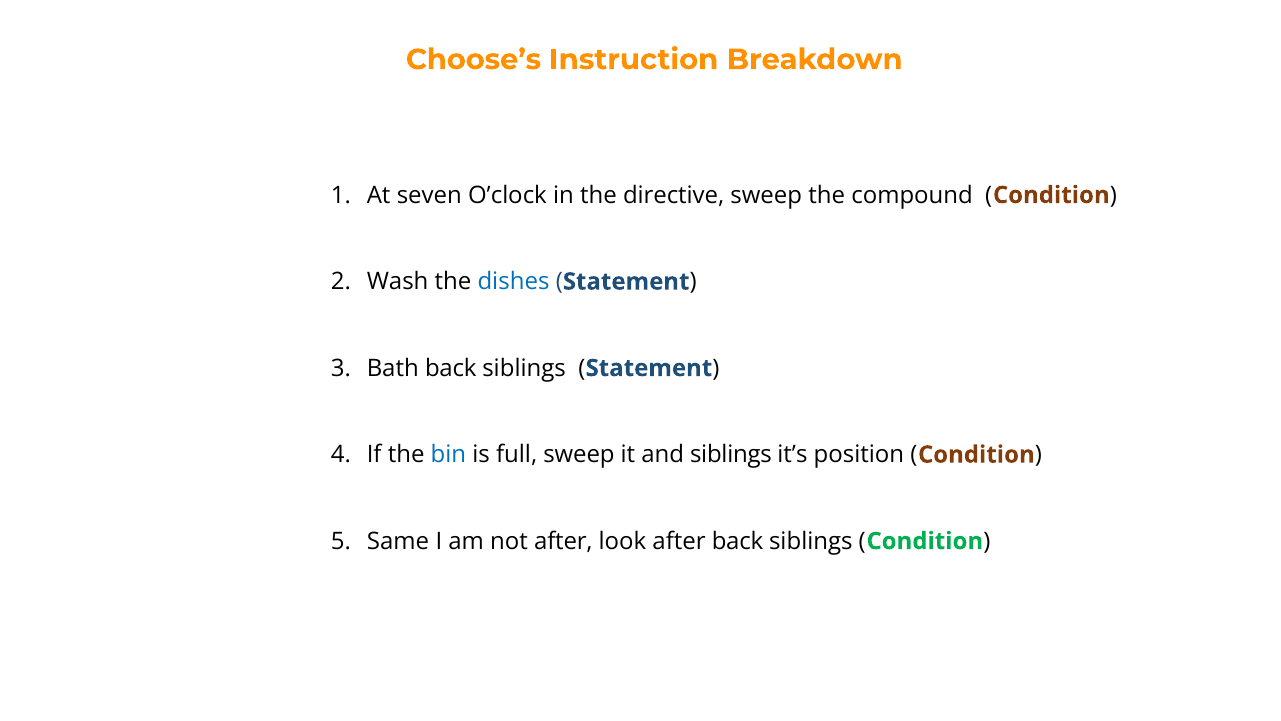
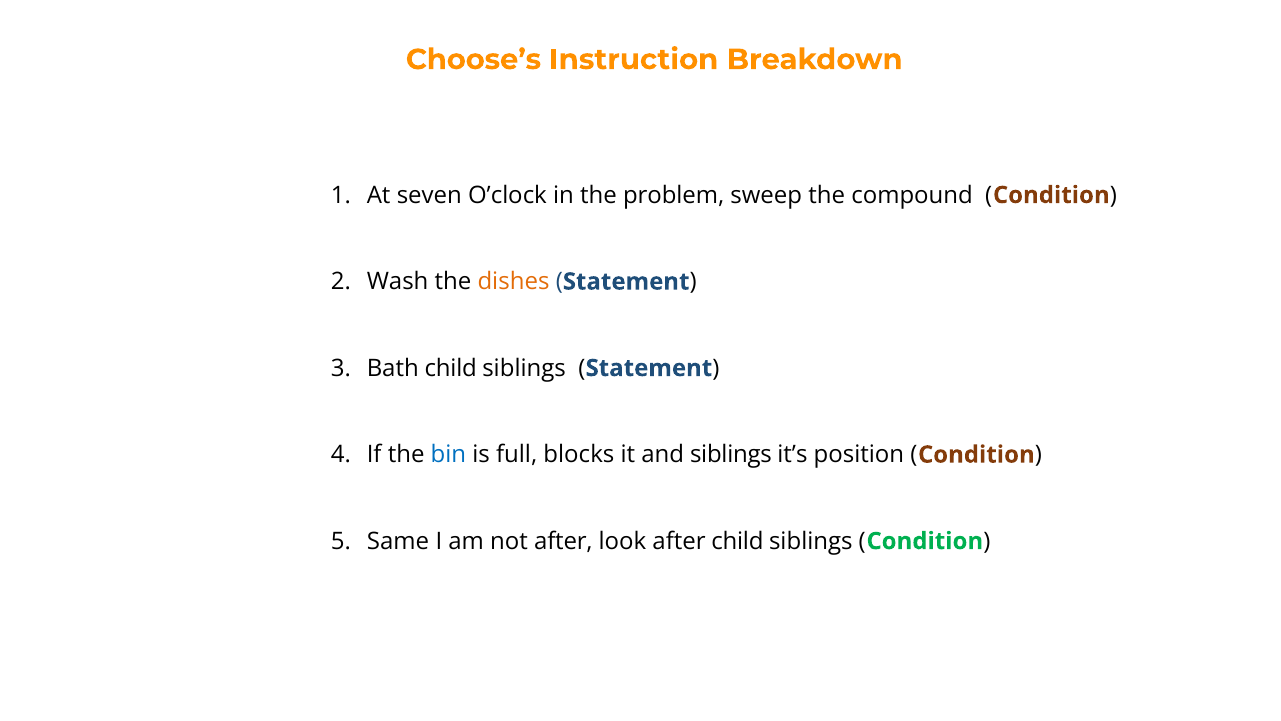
directive: directive -> problem (674, 195)
dishes colour: blue -> orange (513, 281)
Bath back: back -> child (451, 368)
full sweep: sweep -> blocks (579, 454)
after back: back -> child (737, 541)
